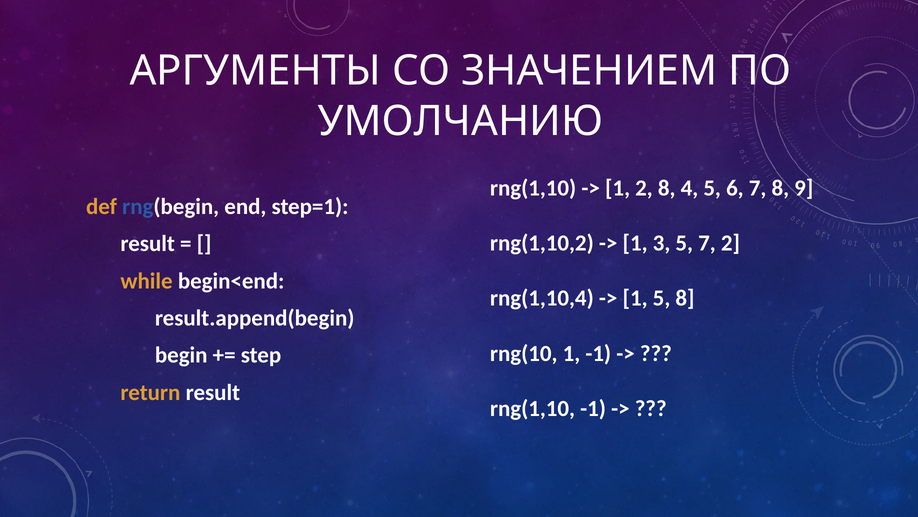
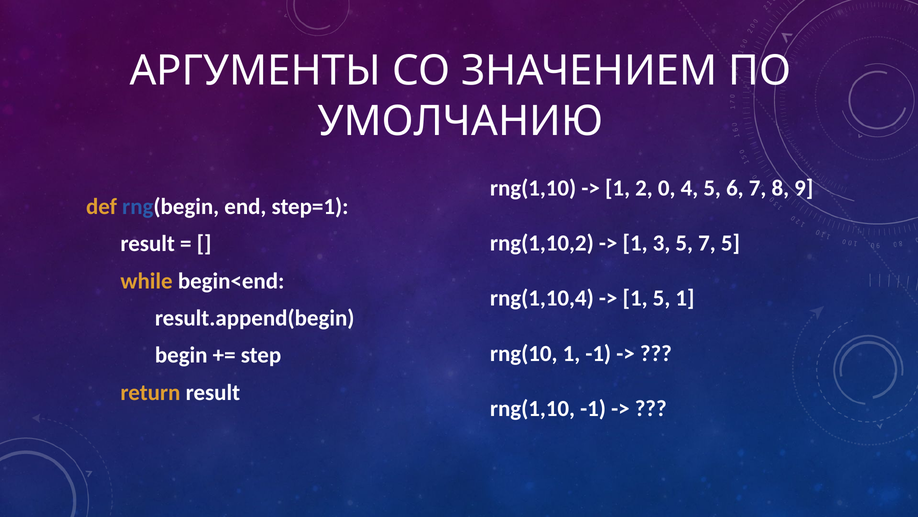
2 8: 8 -> 0 (667, 188)
7 2: 2 -> 5 (730, 243)
5 8: 8 -> 1 (685, 298)
